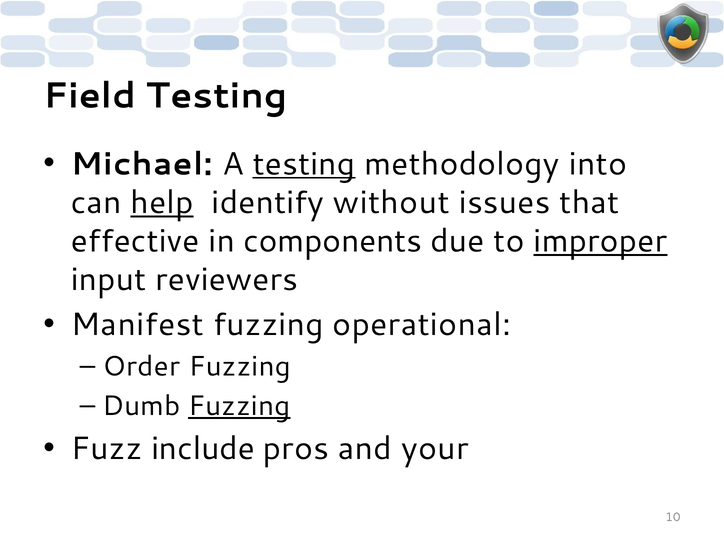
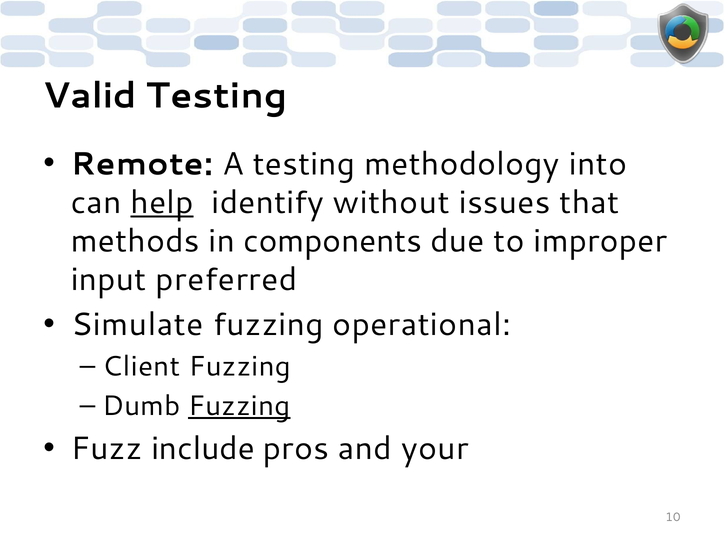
Field: Field -> Valid (90, 96)
Michael: Michael -> Remote (142, 164)
testing underline: present -> none (304, 164)
effective: effective -> methods (135, 241)
improper underline: present -> none (600, 241)
reviewers: reviewers -> preferred (227, 280)
Manifest: Manifest -> Simulate (137, 325)
Order: Order -> Client (141, 366)
